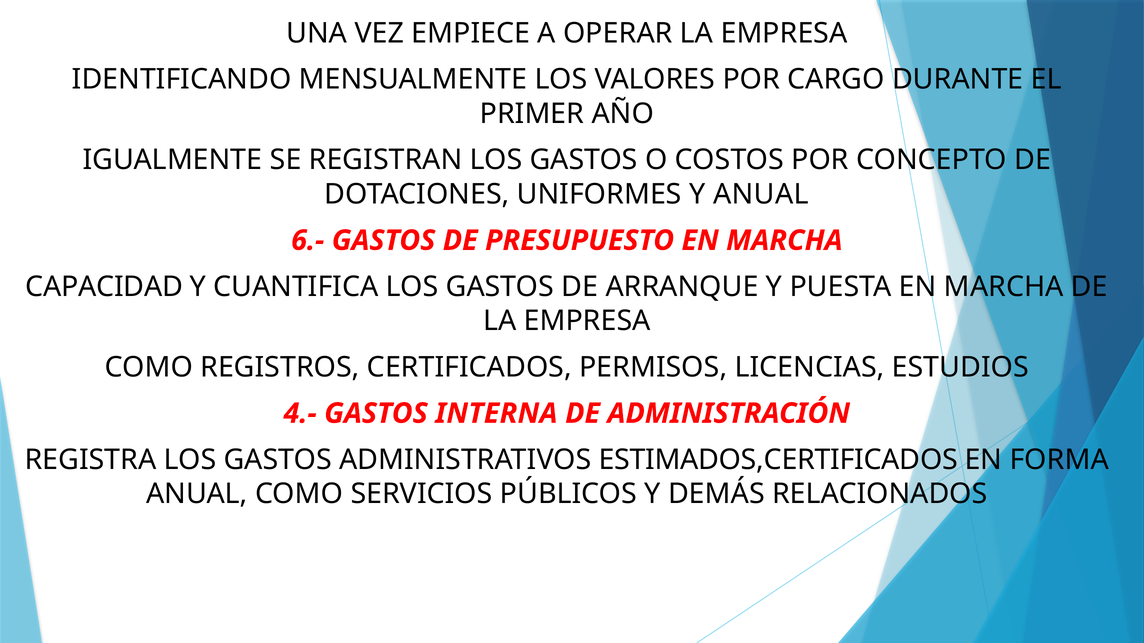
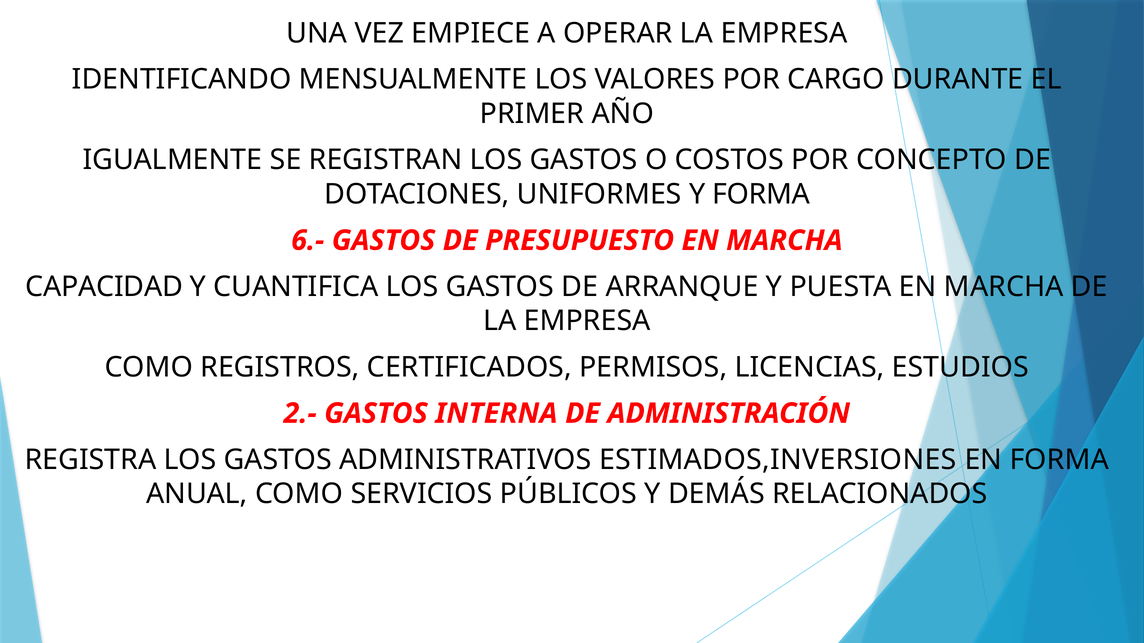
Y ANUAL: ANUAL -> FORMA (761, 194)
4.-: 4.- -> 2.- (300, 414)
ESTIMADOS,CERTIFICADOS: ESTIMADOS,CERTIFICADOS -> ESTIMADOS,INVERSIONES (778, 460)
